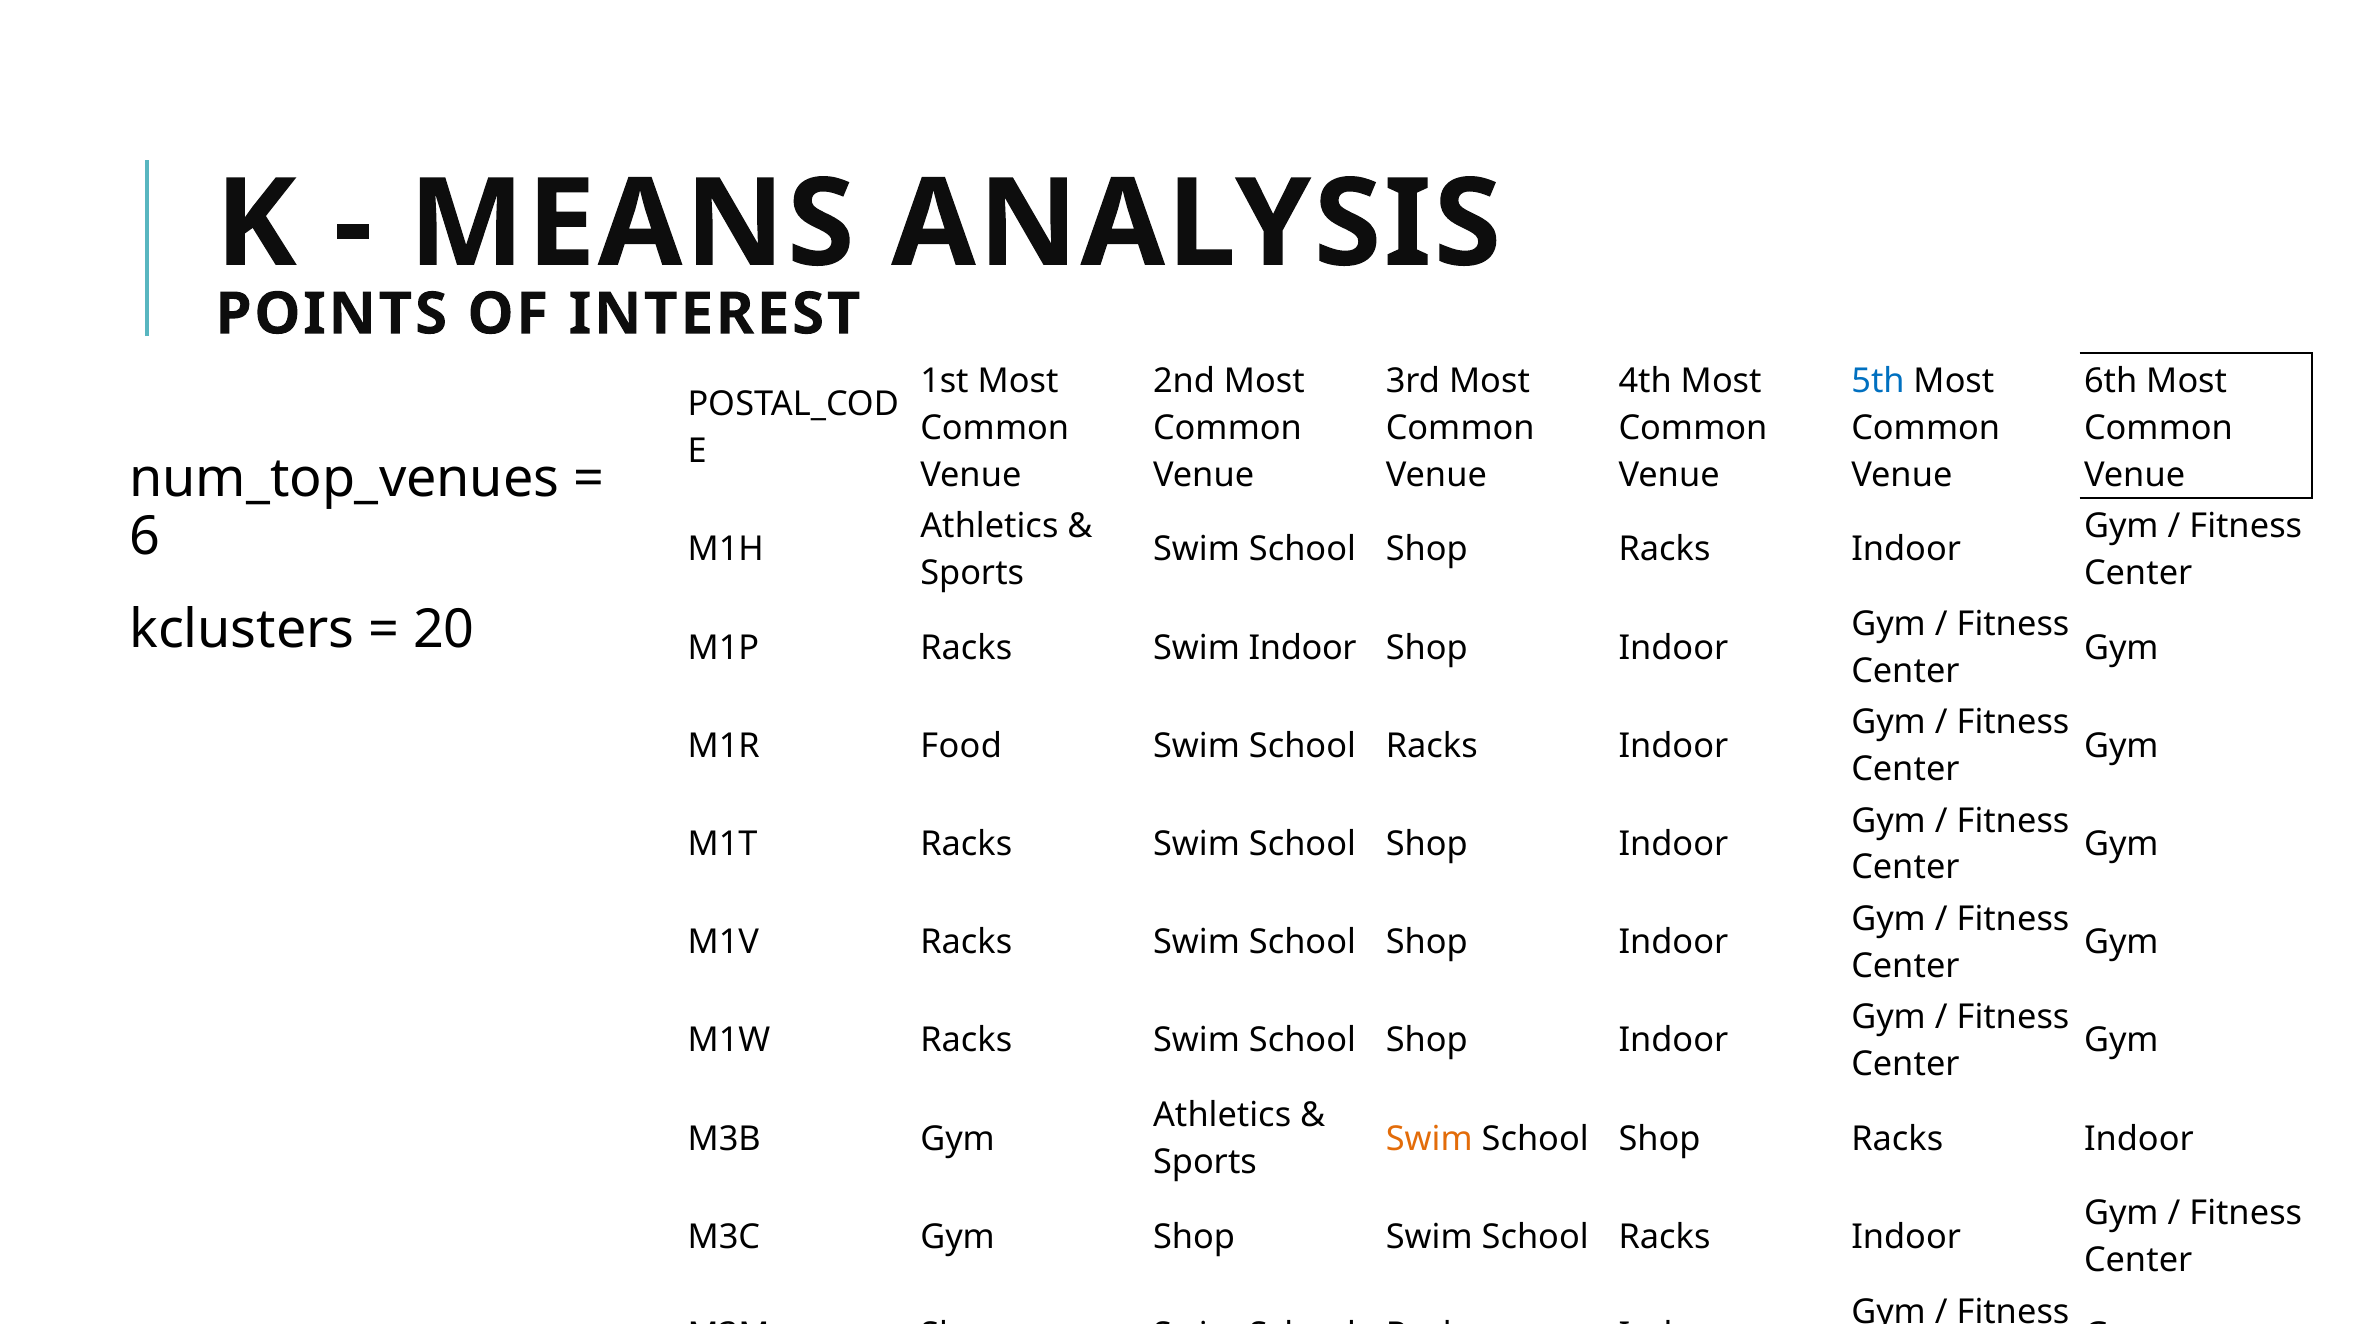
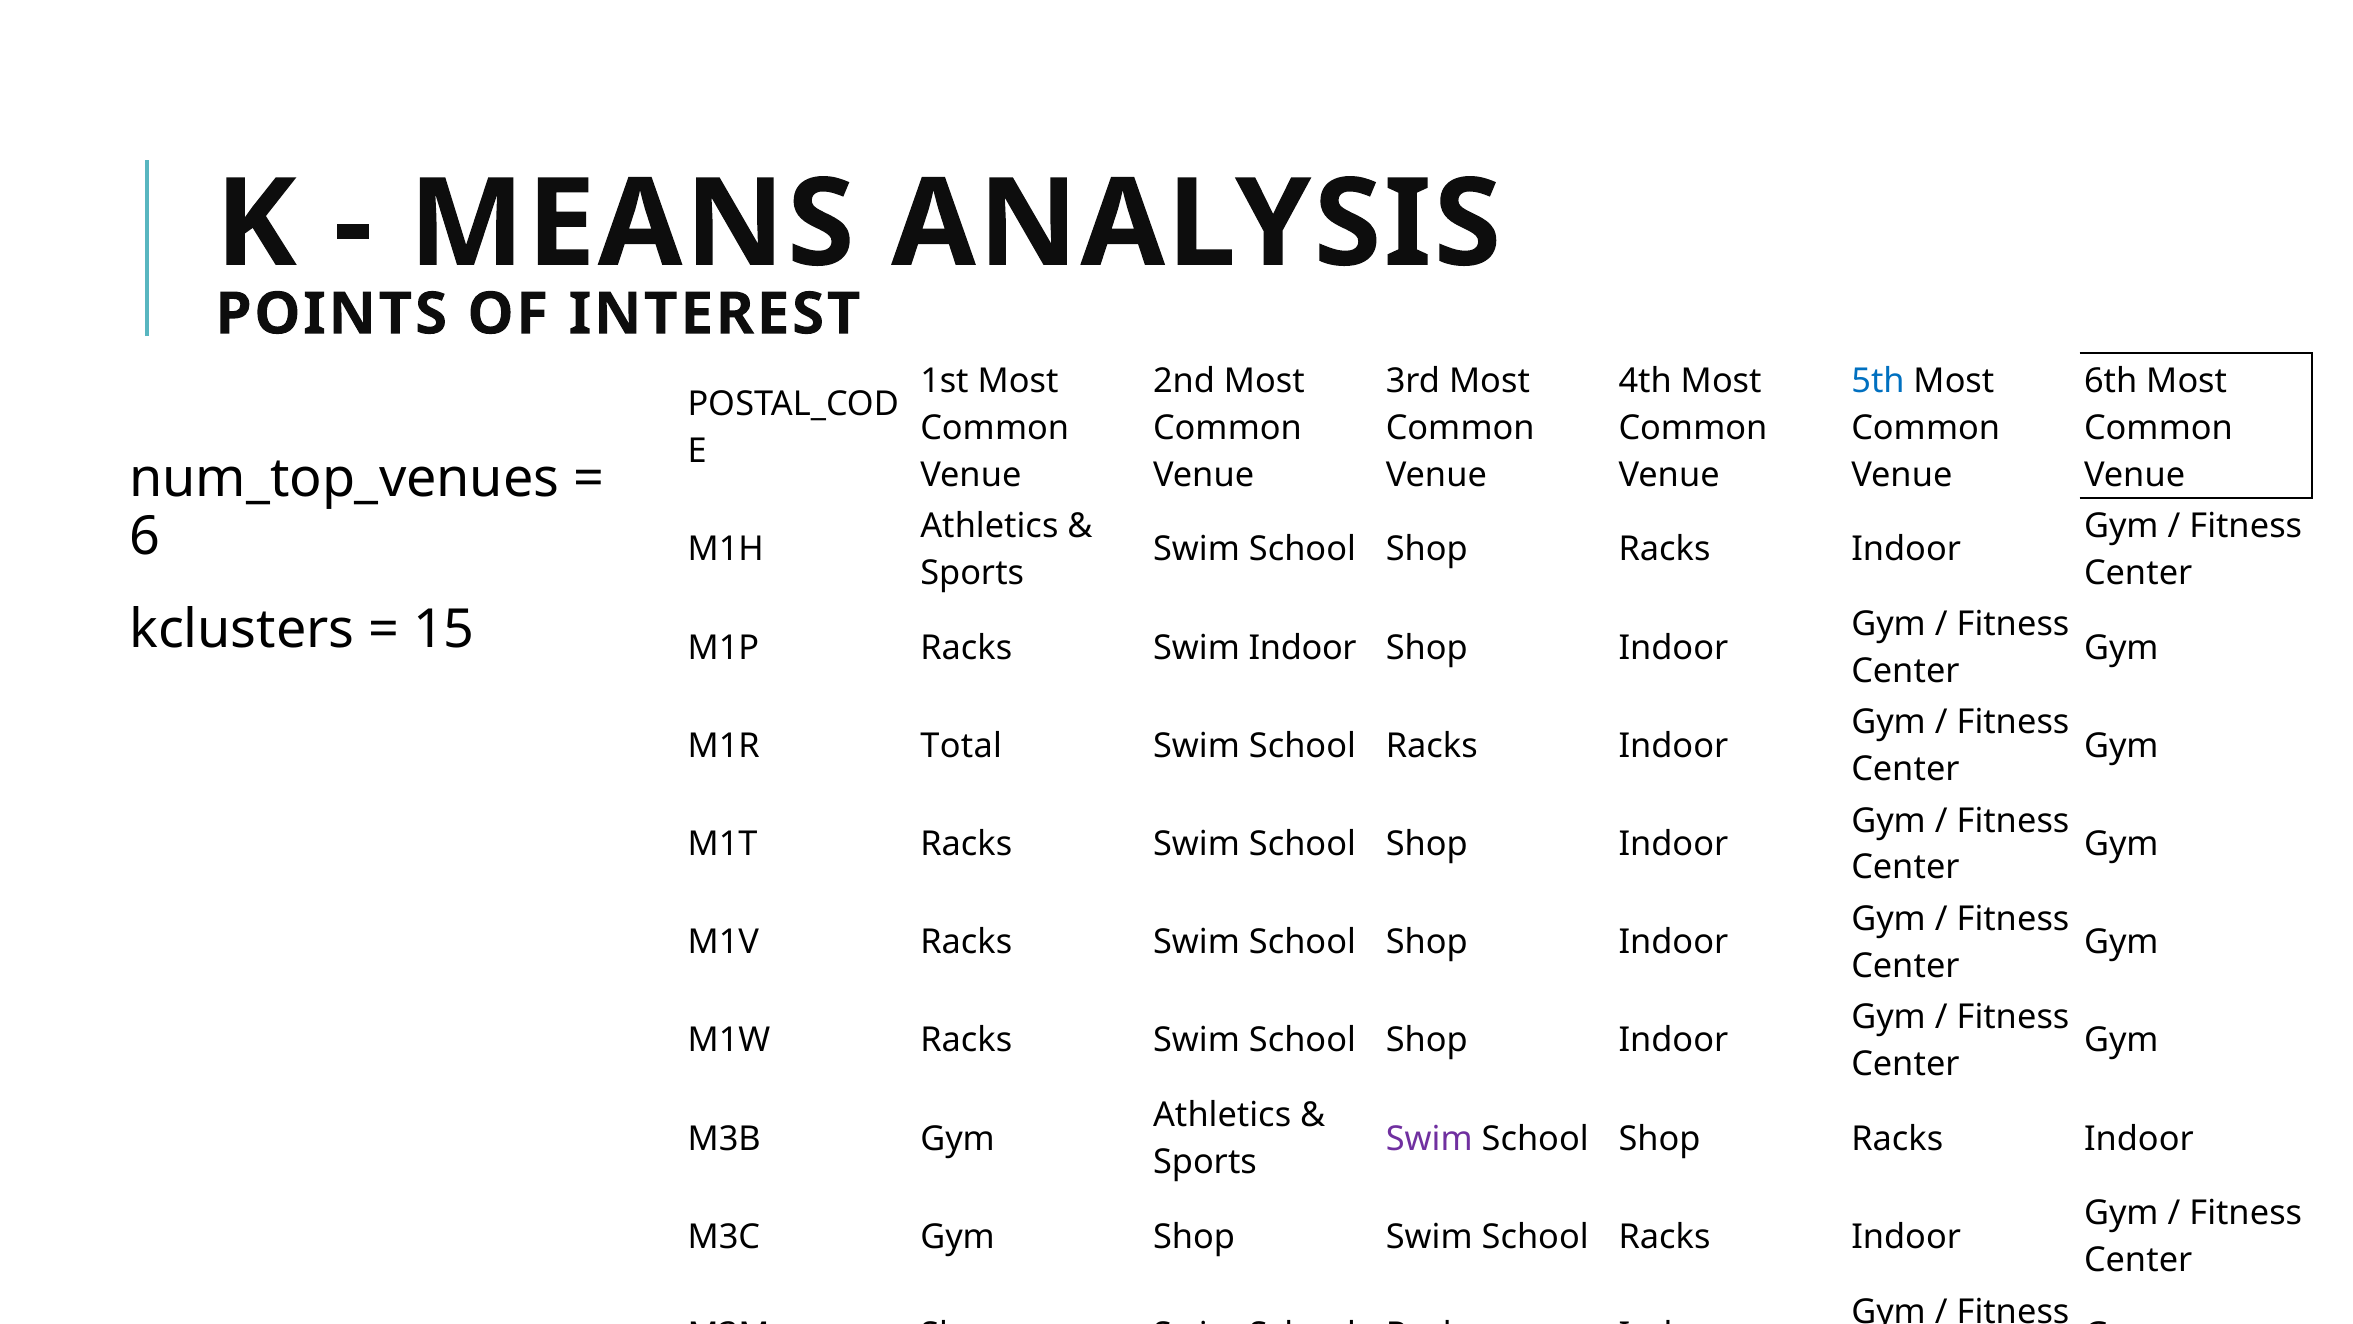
20: 20 -> 15 (444, 630)
Food: Food -> Total (961, 746)
Swim colour: orange -> purple (1429, 1138)
